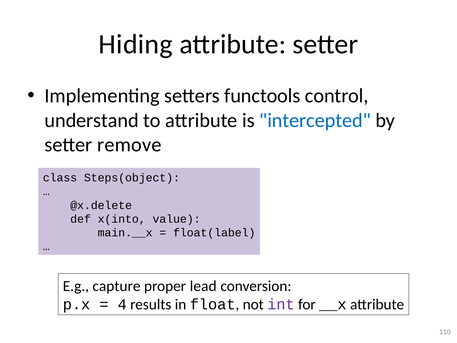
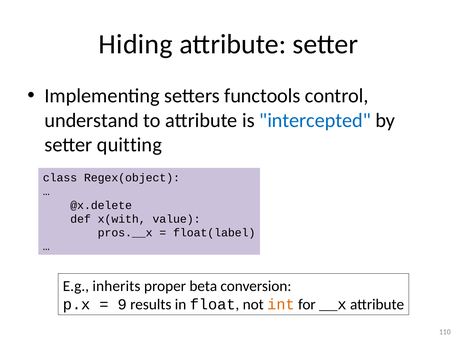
remove: remove -> quitting (129, 145)
Steps(object: Steps(object -> Regex(object (132, 178)
x(into: x(into -> x(with (122, 219)
main.__x: main.__x -> pros.__x (125, 233)
capture: capture -> inherits (116, 286)
lead: lead -> beta (203, 286)
4: 4 -> 9 (122, 304)
int colour: purple -> orange (281, 304)
